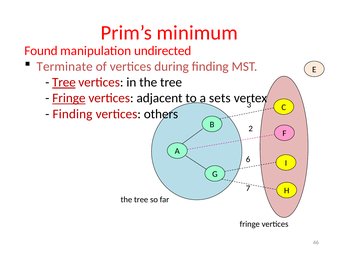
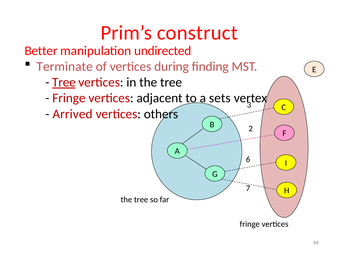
minimum: minimum -> construct (197, 33)
Found: Found -> Better (41, 51)
Fringe underline: present -> none (69, 98)
Finding: Finding -> Arrived (72, 114)
